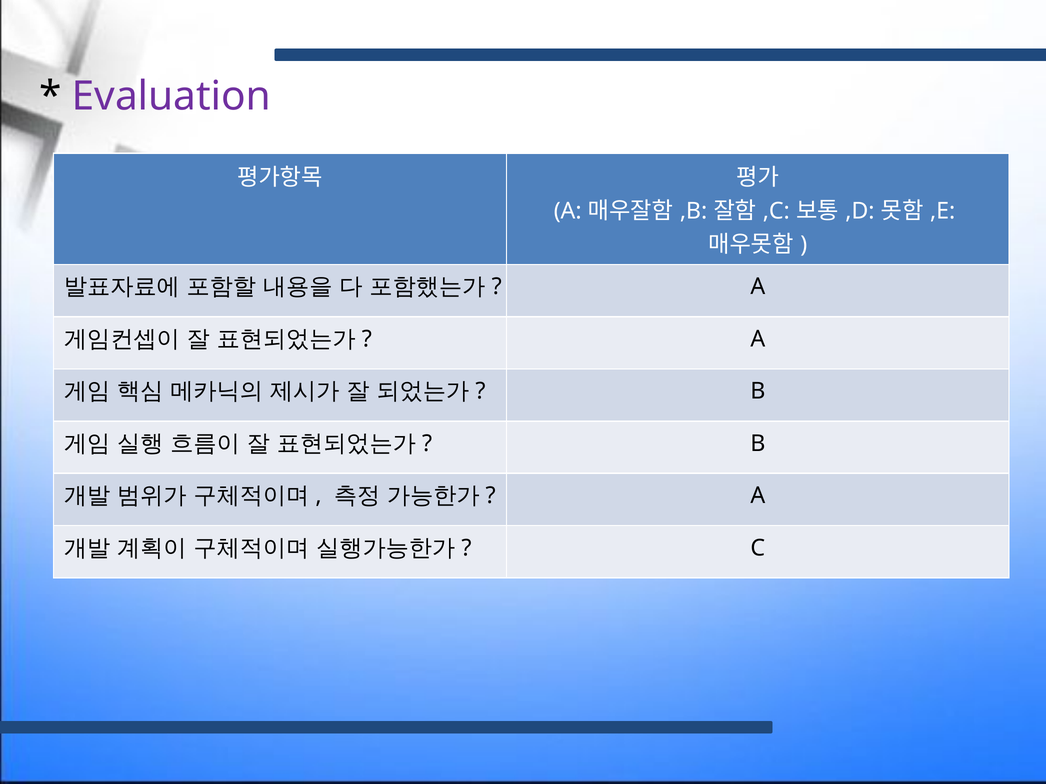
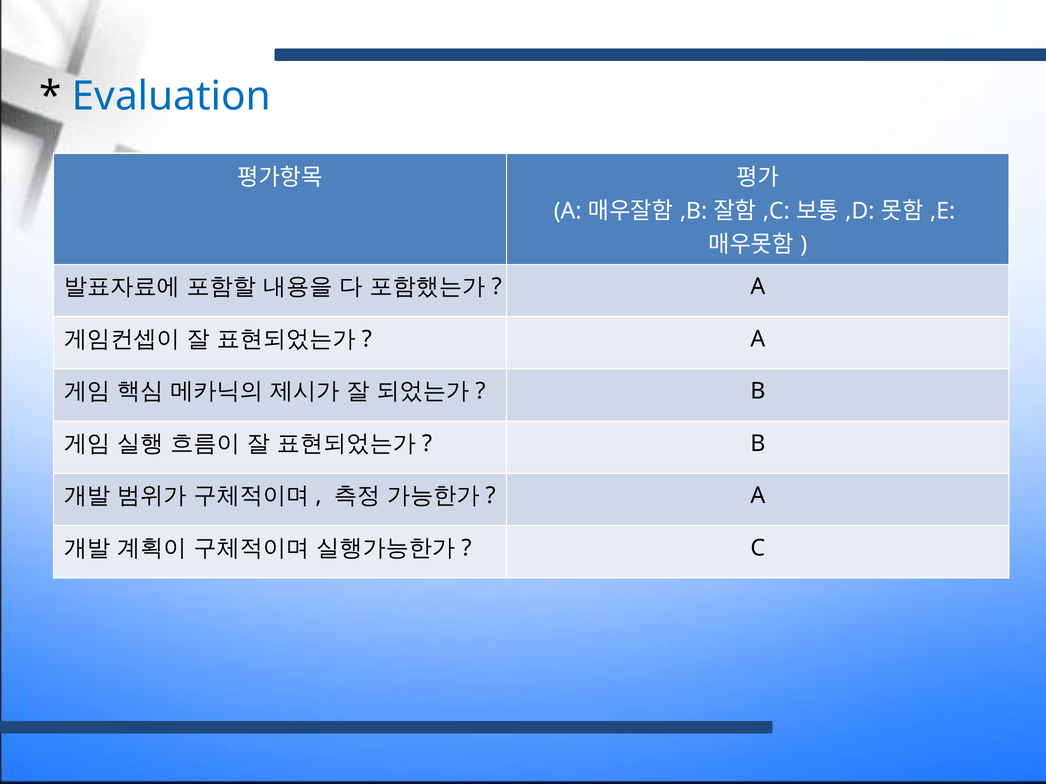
Evaluation colour: purple -> blue (171, 97)
